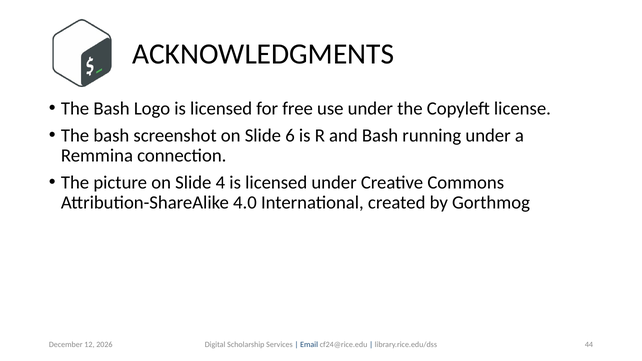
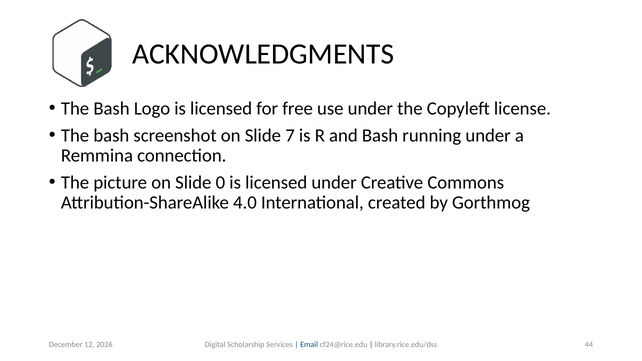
6: 6 -> 7 (290, 135)
4: 4 -> 0 (220, 183)
